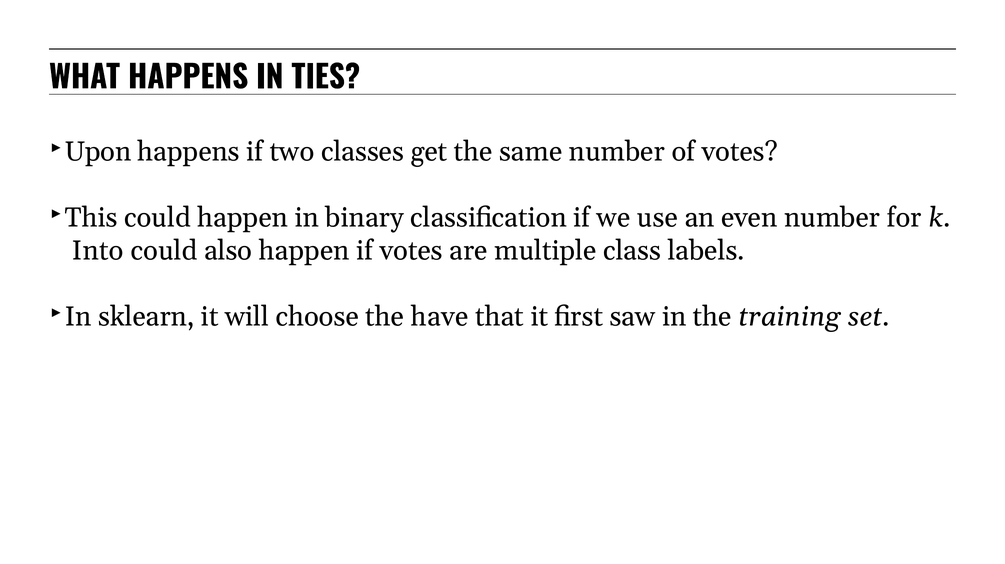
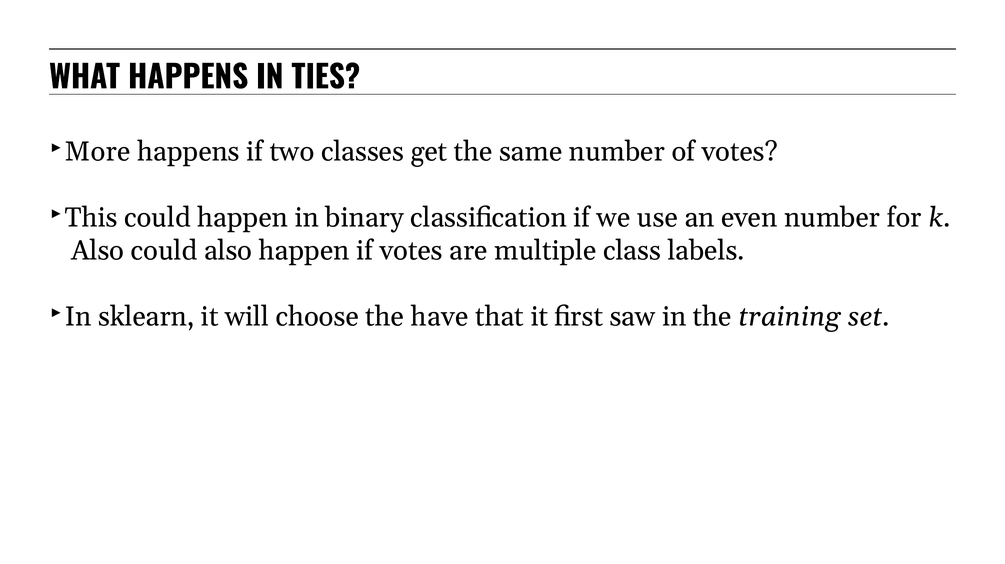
Upon: Upon -> More (98, 152)
Into: Into -> Also (98, 251)
